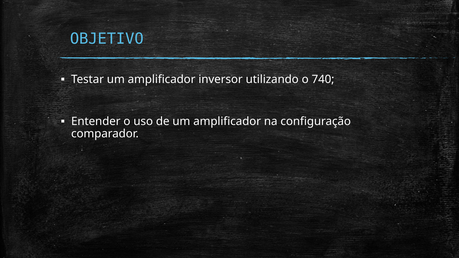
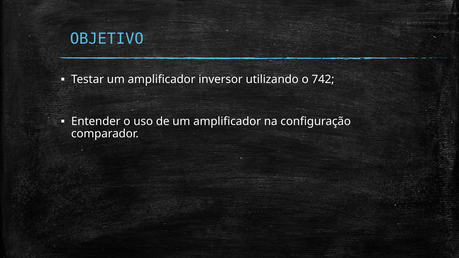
740: 740 -> 742 (323, 80)
